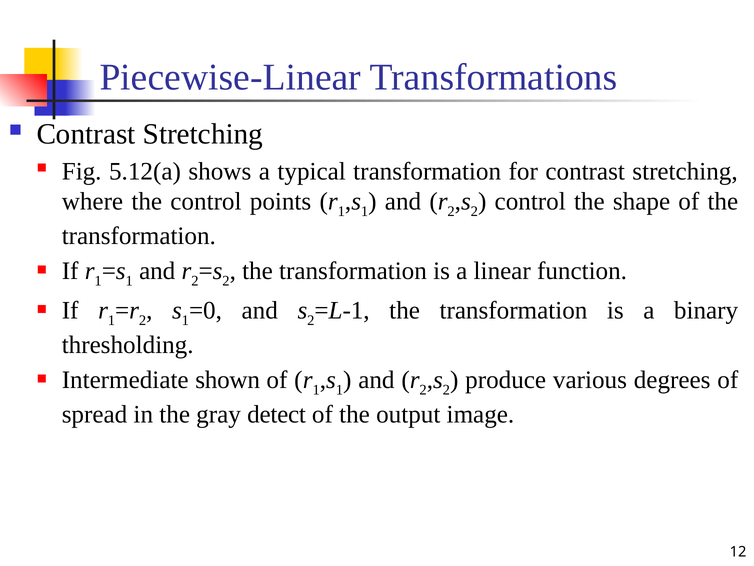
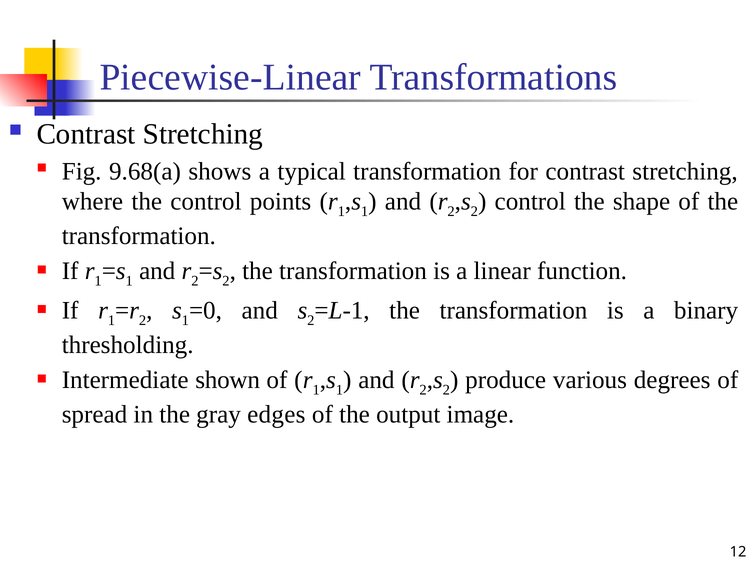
5.12(a: 5.12(a -> 9.68(a (145, 171)
detect: detect -> edges (276, 414)
